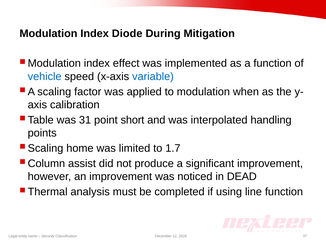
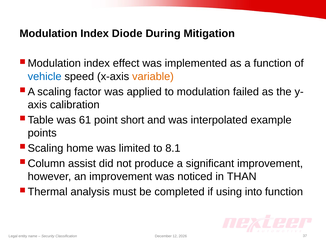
variable colour: blue -> orange (153, 76)
when: when -> failed (246, 91)
31: 31 -> 61 (85, 120)
handling: handling -> example (271, 120)
1.7: 1.7 -> 8.1 (173, 148)
DEAD: DEAD -> THAN (242, 176)
line: line -> into (254, 191)
